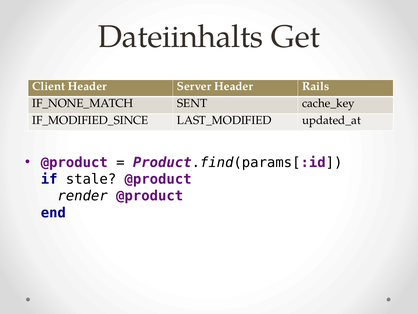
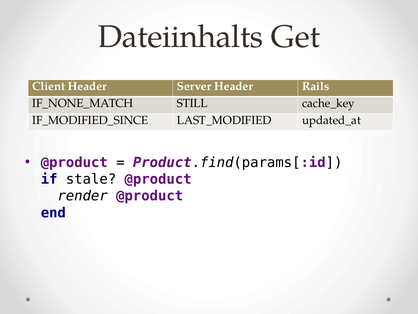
SENT: SENT -> STILL (192, 103)
